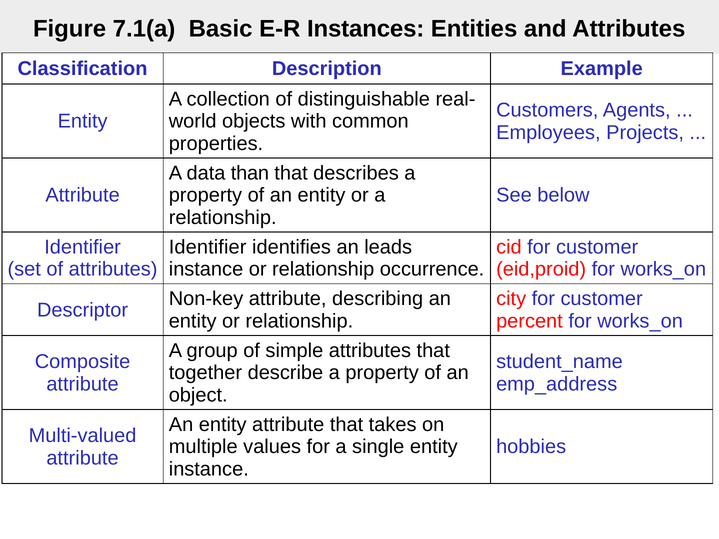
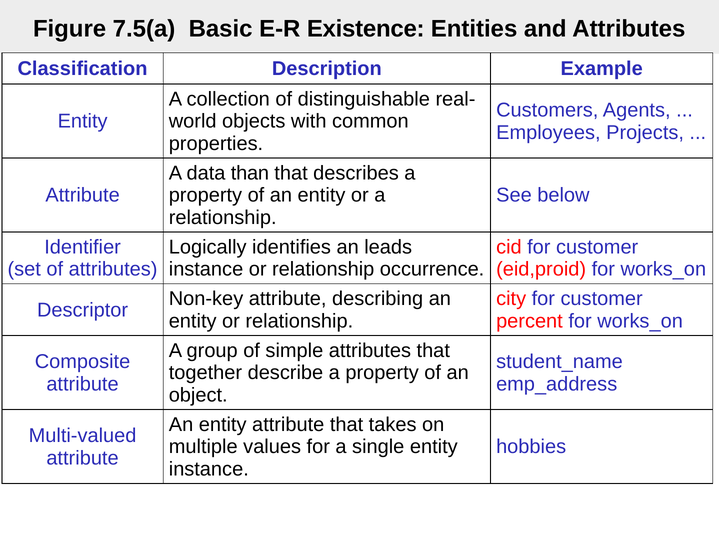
7.1(a: 7.1(a -> 7.5(a (144, 29)
Instances: Instances -> Existence (366, 29)
Identifier: Identifier -> Logically (208, 247)
